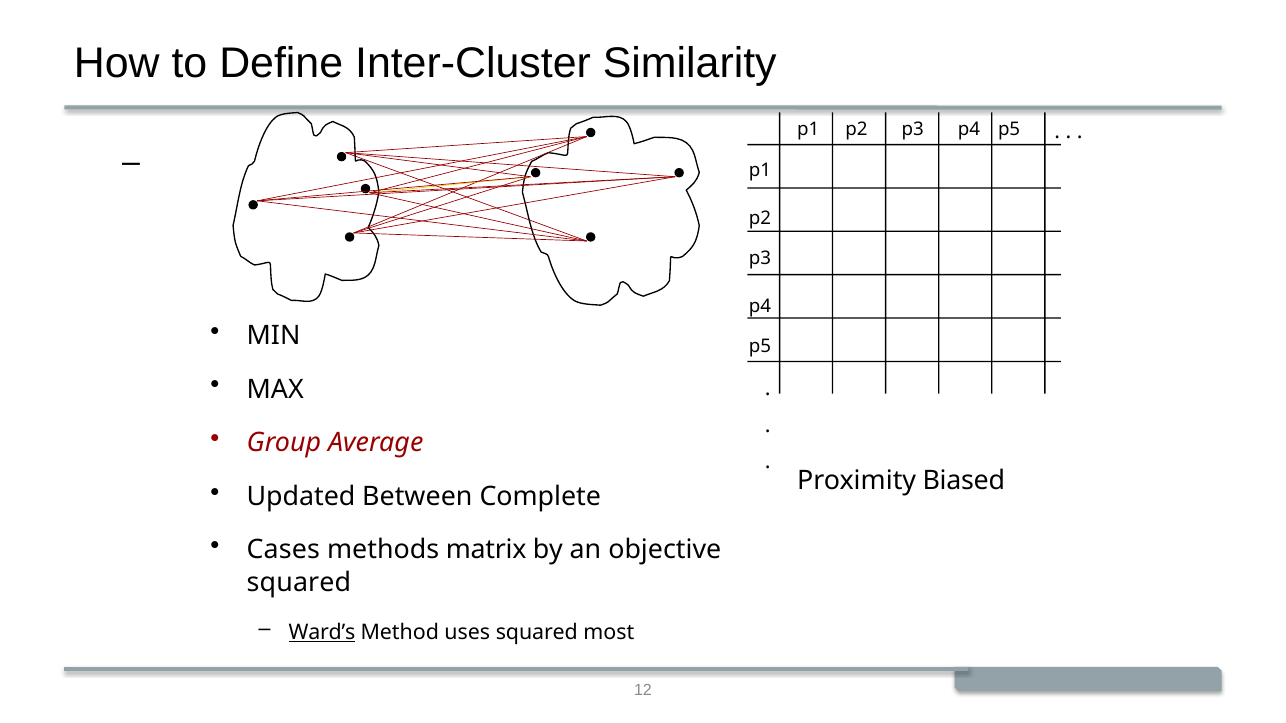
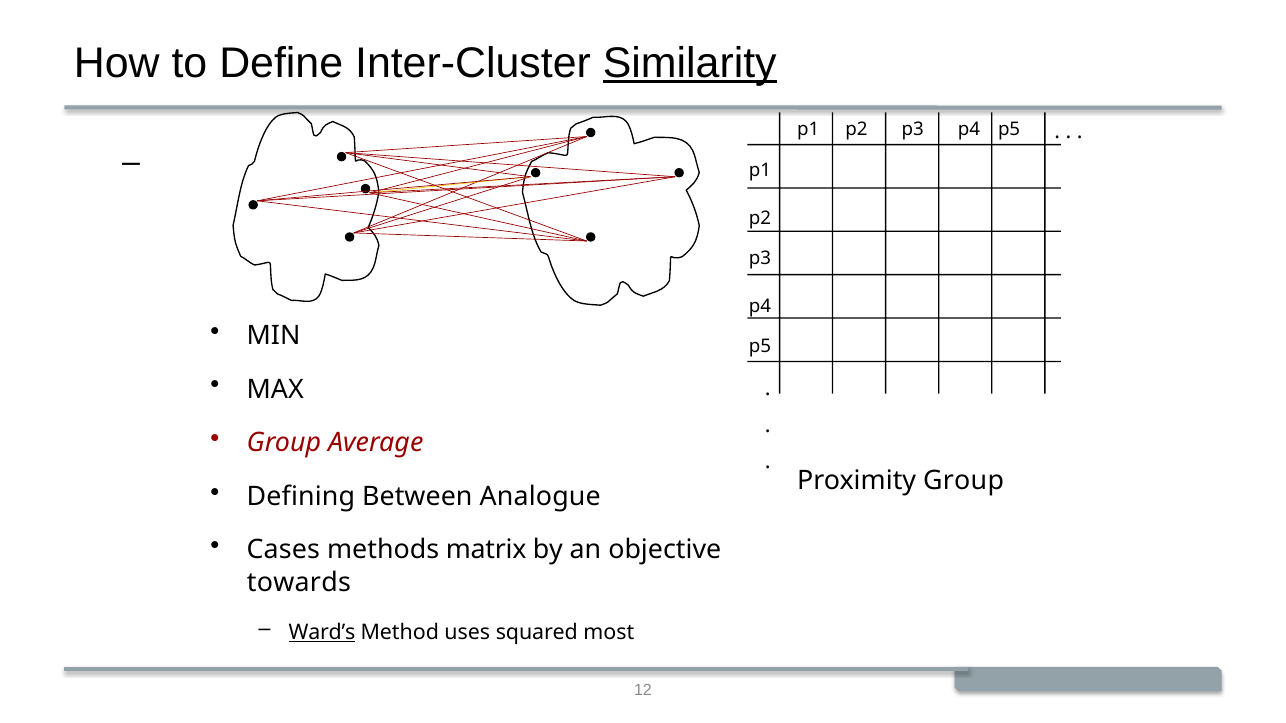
Similarity underline: none -> present (690, 63)
Proximity Biased: Biased -> Group (964, 481)
Updated: Updated -> Defining (301, 497)
Complete: Complete -> Analogue (540, 497)
squared: squared -> towards (299, 583)
